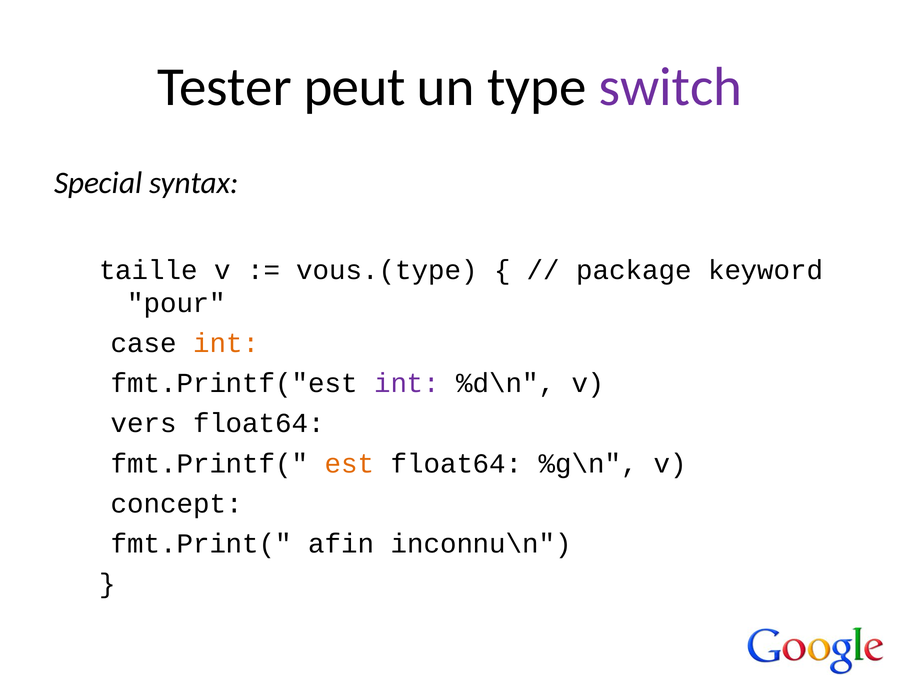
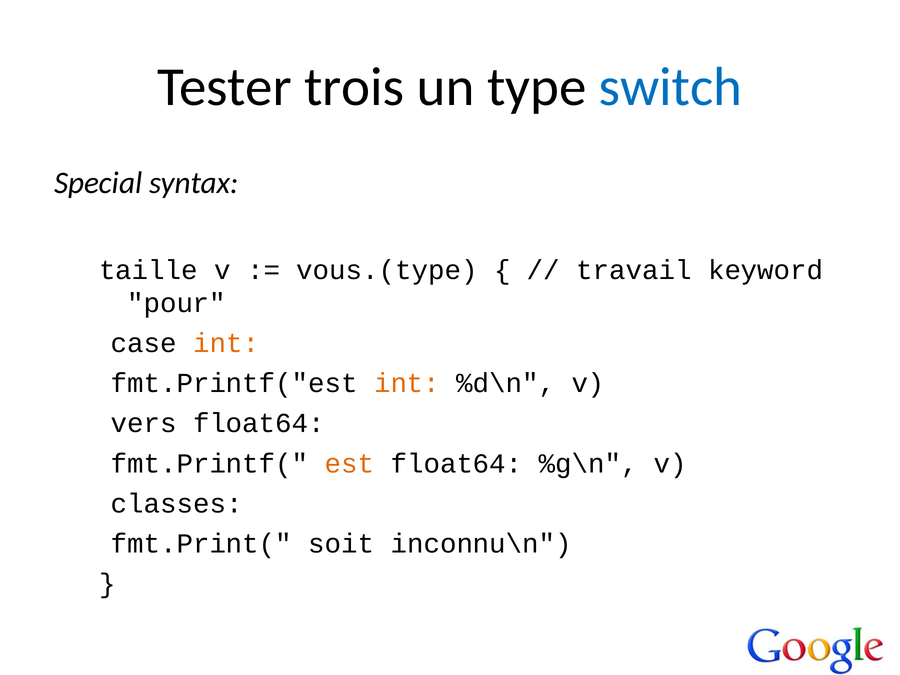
peut: peut -> trois (354, 87)
switch colour: purple -> blue (670, 87)
package: package -> travail (634, 270)
int colour: purple -> orange (407, 383)
concept: concept -> classes (177, 503)
afin: afin -> soit (341, 543)
